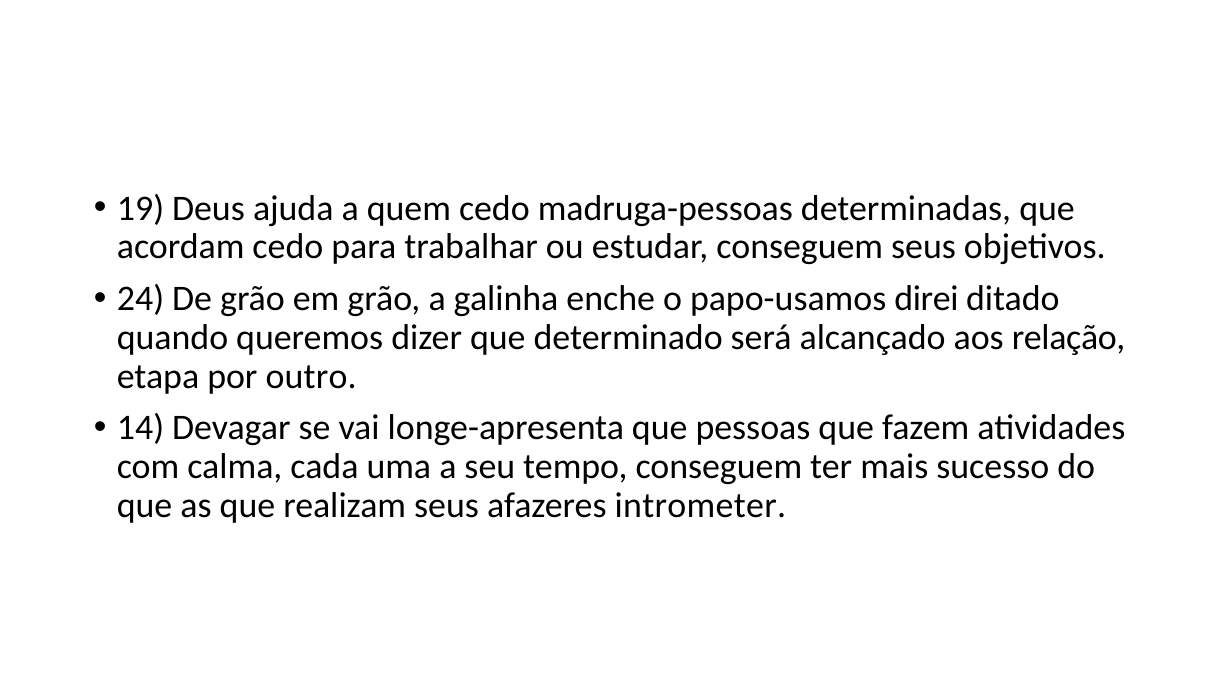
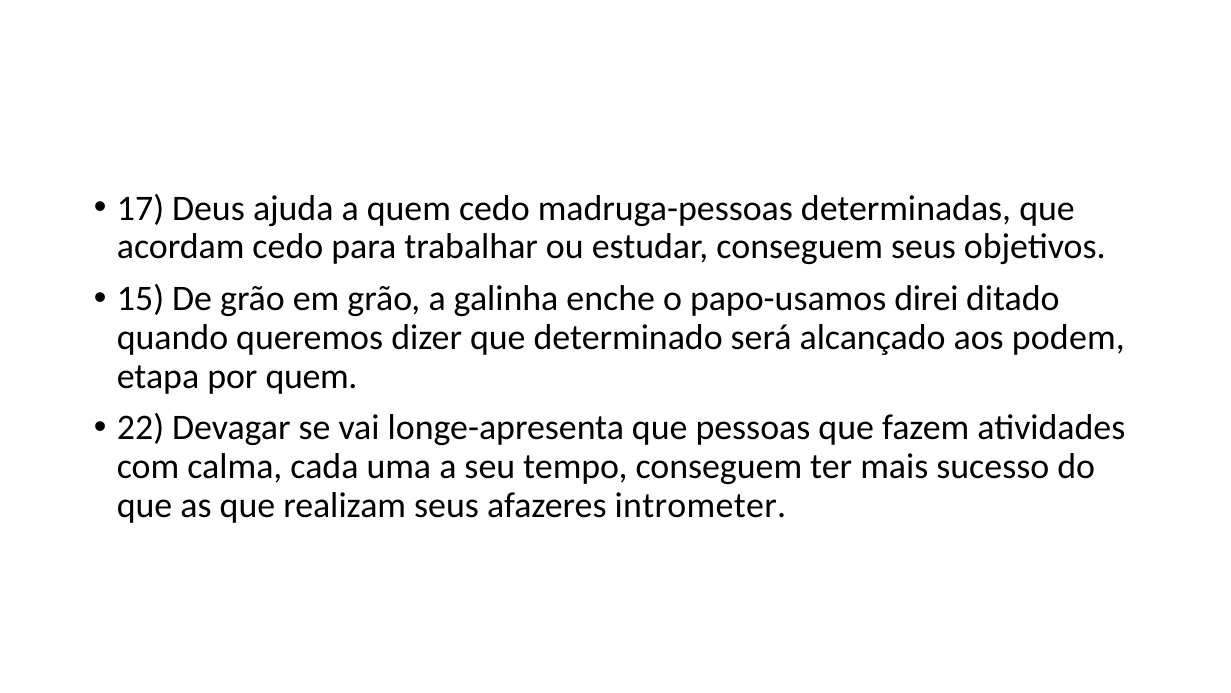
19: 19 -> 17 (141, 208)
24: 24 -> 15 (141, 299)
relação: relação -> podem (1068, 337)
por outro: outro -> quem (311, 376)
14: 14 -> 22 (141, 428)
